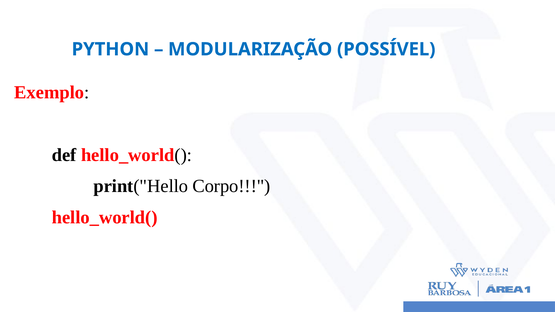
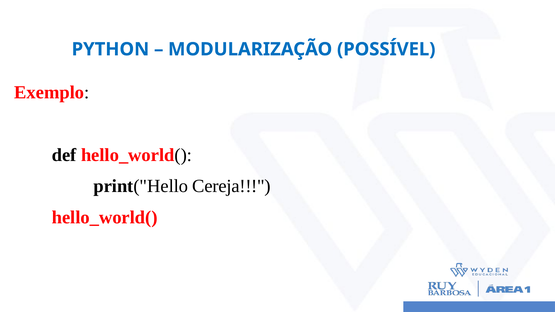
Corpo: Corpo -> Cereja (232, 186)
